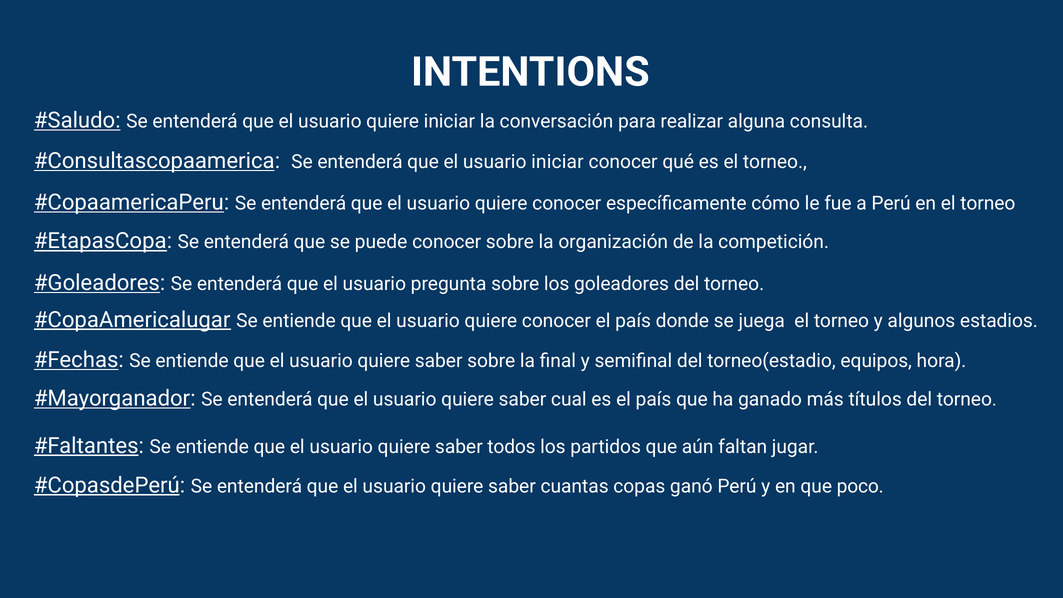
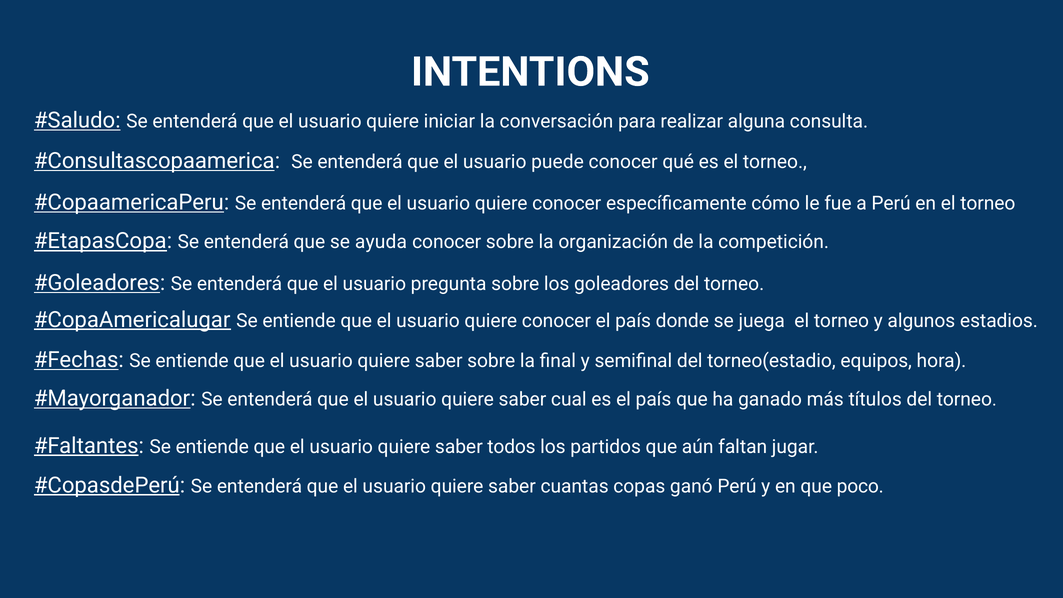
usuario iniciar: iniciar -> puede (558, 162)
puede: puede -> ayuda (381, 242)
